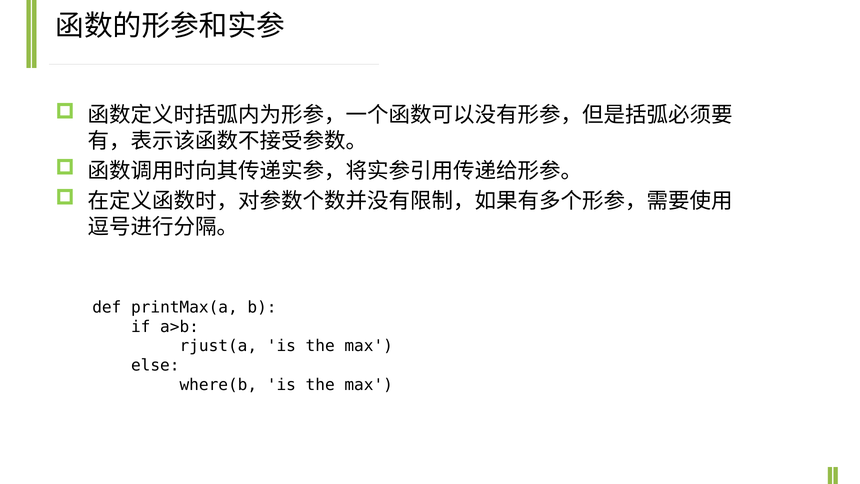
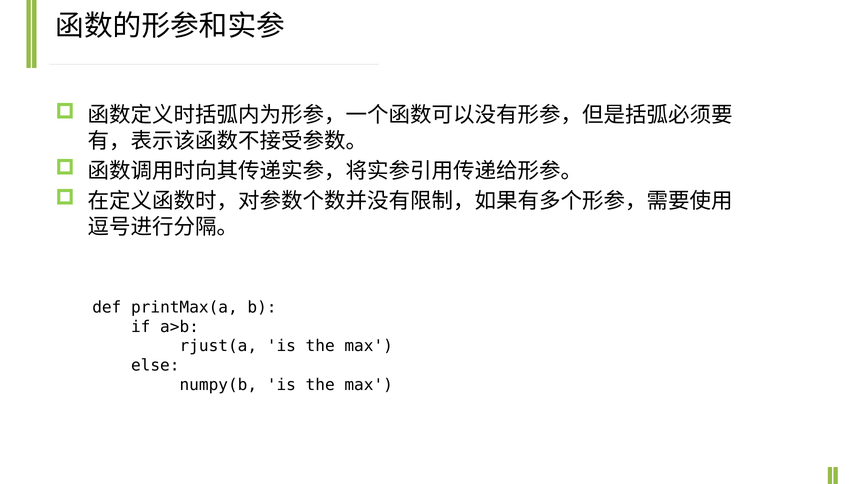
where(b: where(b -> numpy(b (218, 385)
